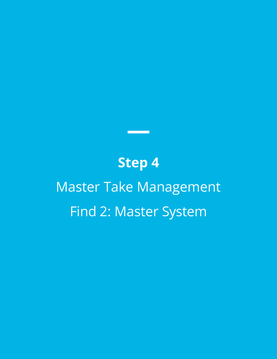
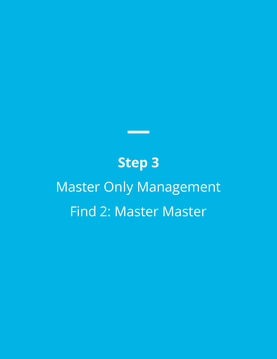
4: 4 -> 3 (155, 163)
Take: Take -> Only (118, 187)
Master System: System -> Master (184, 211)
